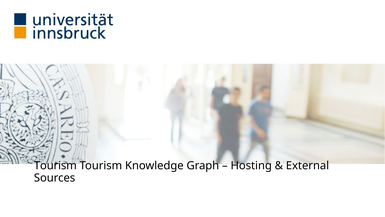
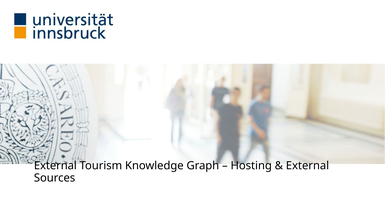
Tourism: Tourism -> External (55, 165)
